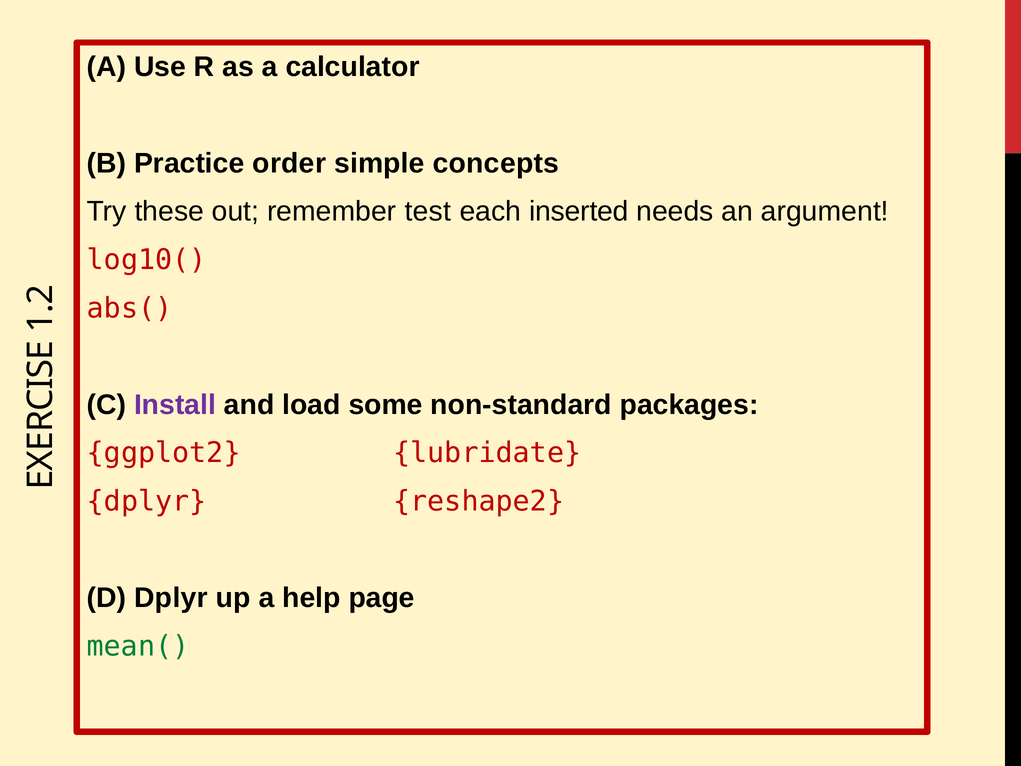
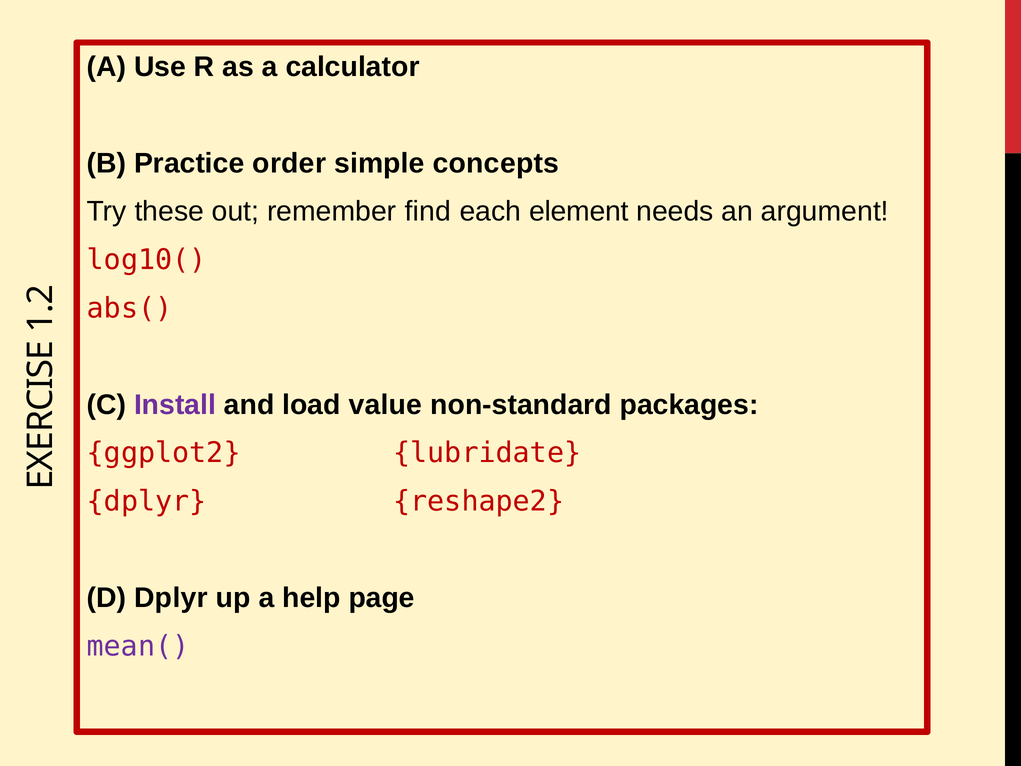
test: test -> find (428, 212)
inserted: inserted -> element (579, 212)
some: some -> value (385, 405)
mean( colour: green -> purple (138, 646)
